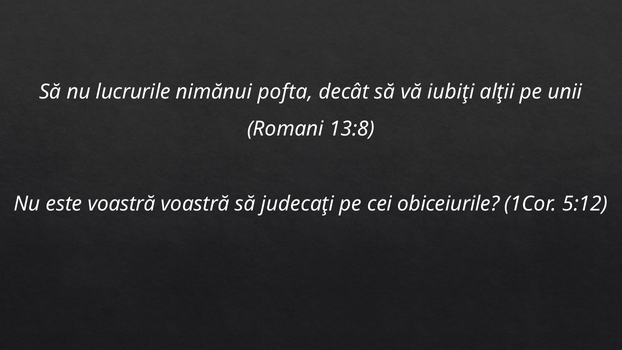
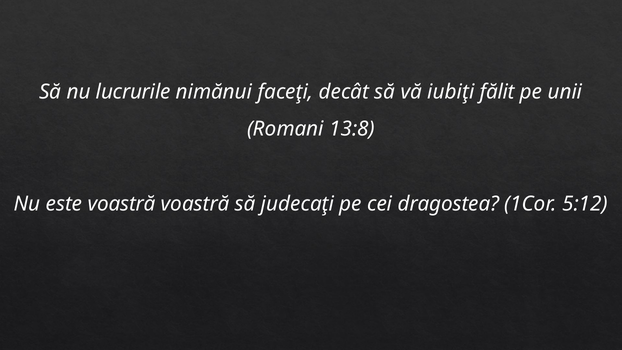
pofta: pofta -> faceţi (285, 92)
alţii: alţii -> fălit (497, 92)
obiceiurile: obiceiurile -> dragostea (448, 204)
